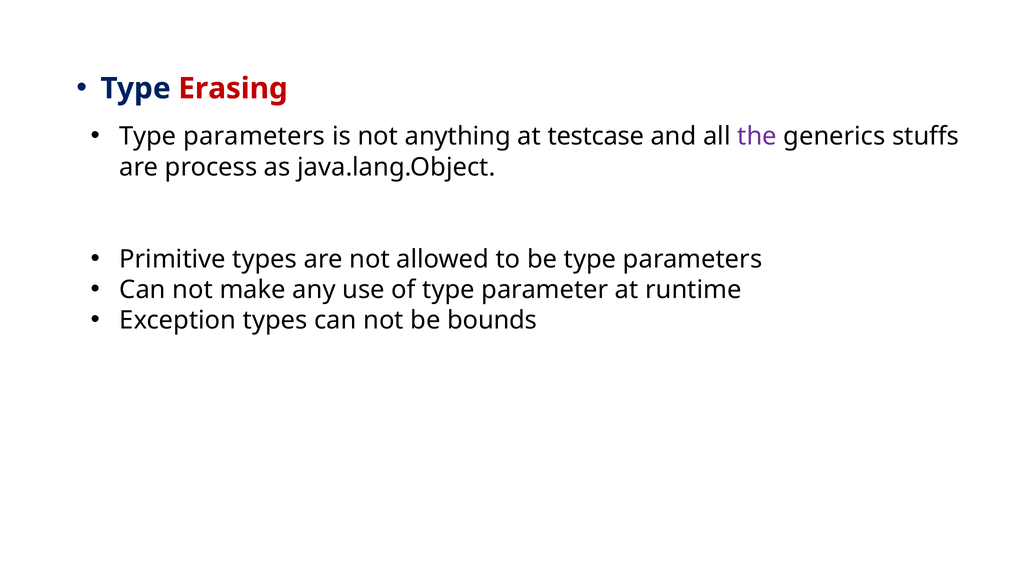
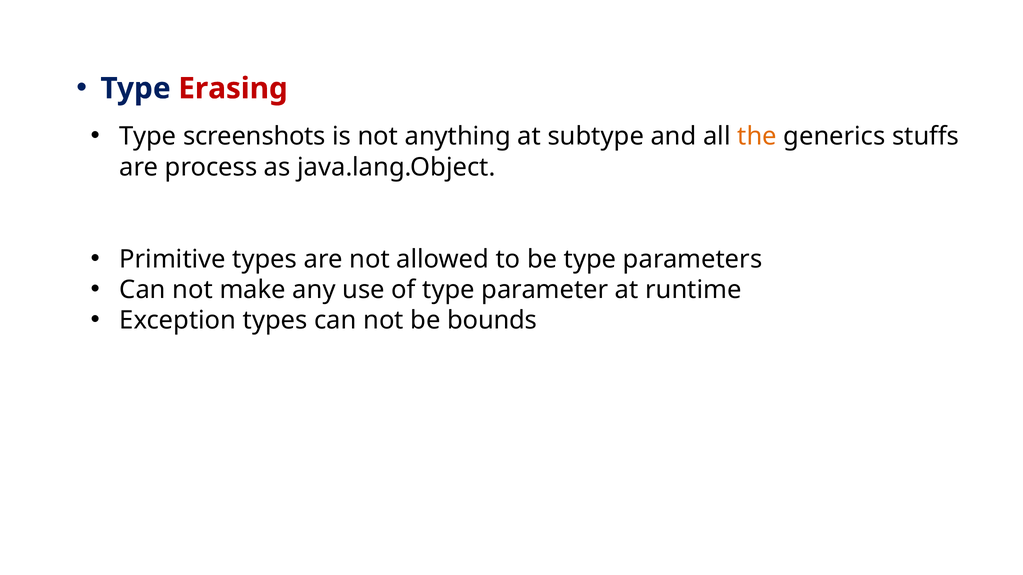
parameters: parameters -> screenshots (254, 137)
testcase: testcase -> subtype (596, 137)
the colour: purple -> orange (757, 137)
